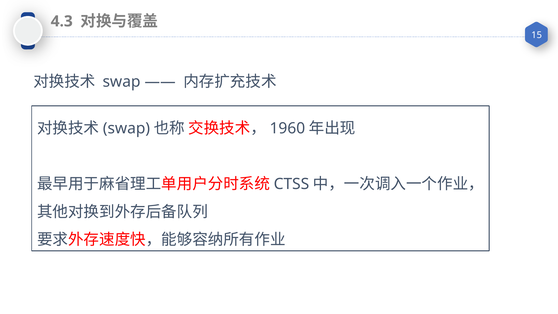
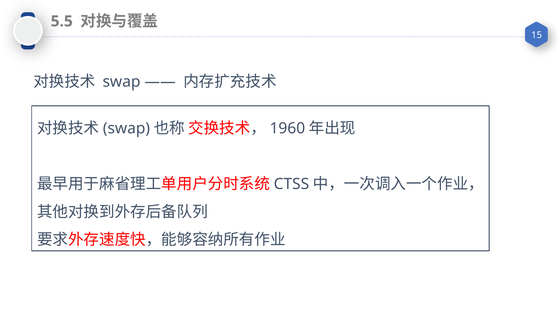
4.3: 4.3 -> 5.5 (62, 21)
